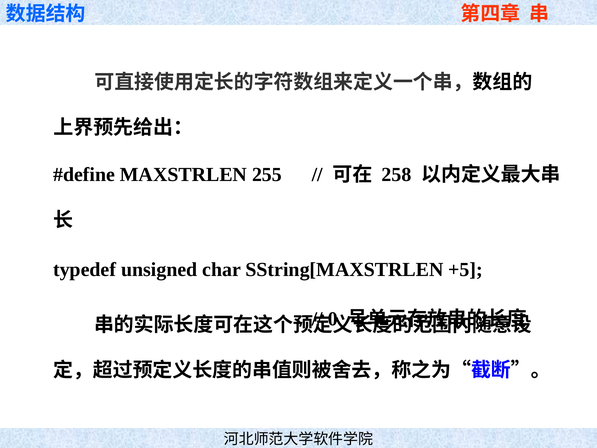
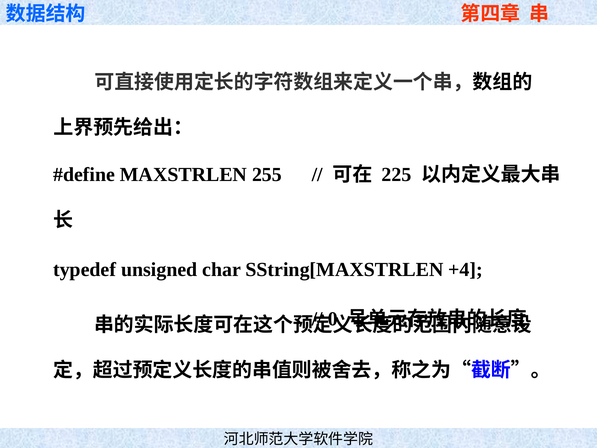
258: 258 -> 225 (397, 175)
+5: +5 -> +4 (466, 269)
